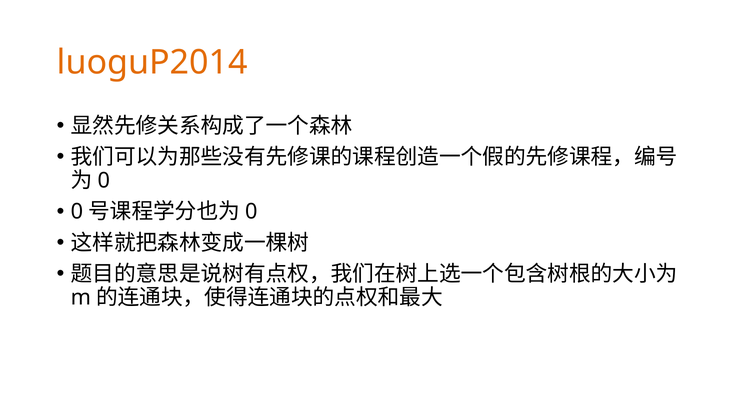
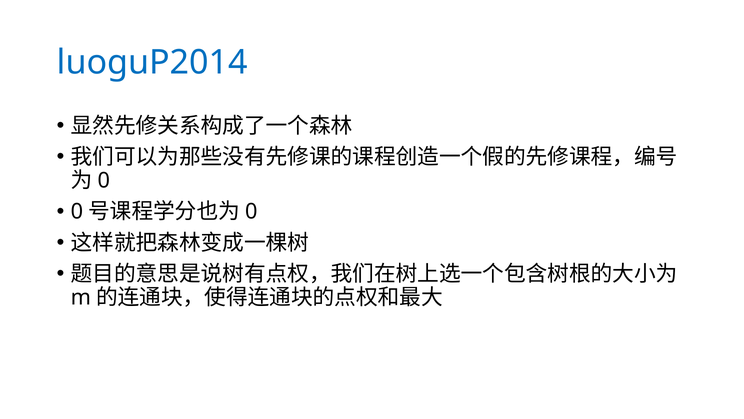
luoguP2014 colour: orange -> blue (152, 62)
